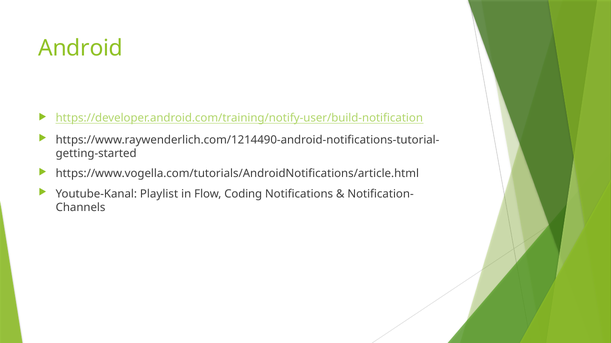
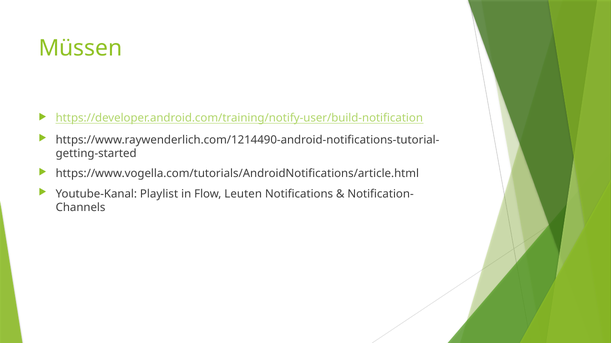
Android: Android -> Müssen (80, 48)
Coding: Coding -> Leuten (243, 194)
